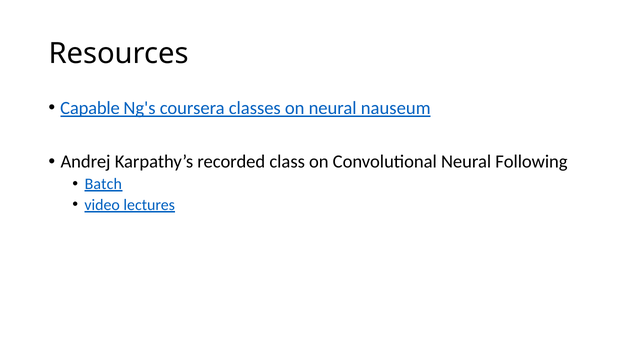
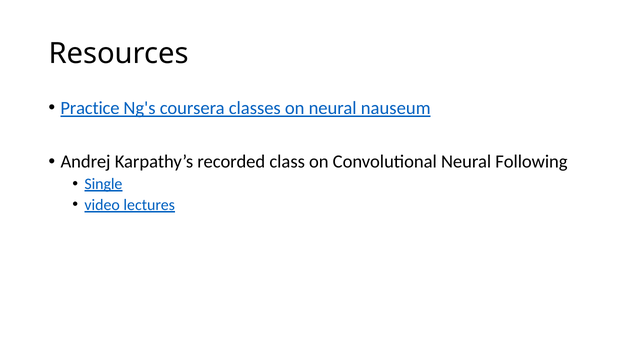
Capable: Capable -> Practice (90, 108)
Batch: Batch -> Single (103, 184)
